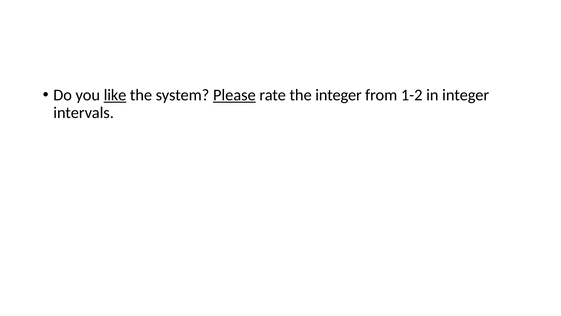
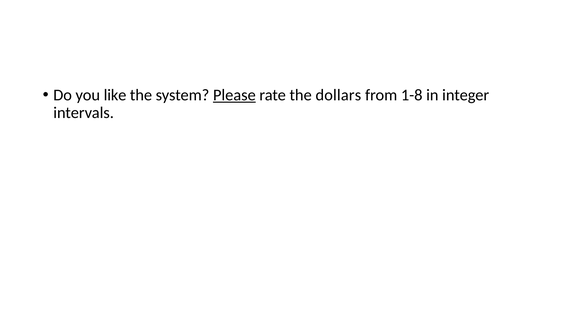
like underline: present -> none (115, 95)
the integer: integer -> dollars (338, 95)
1-2: 1-2 -> 1-8 (412, 95)
